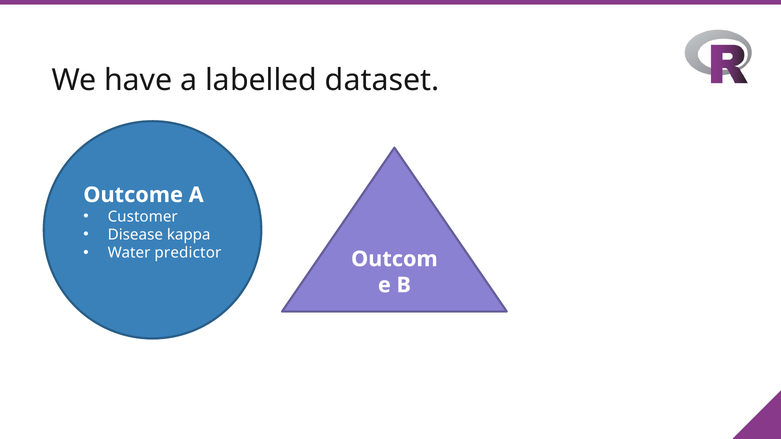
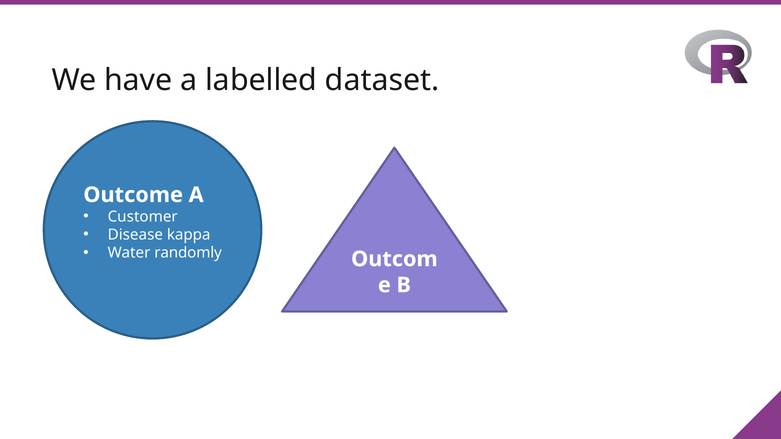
predictor: predictor -> randomly (188, 253)
